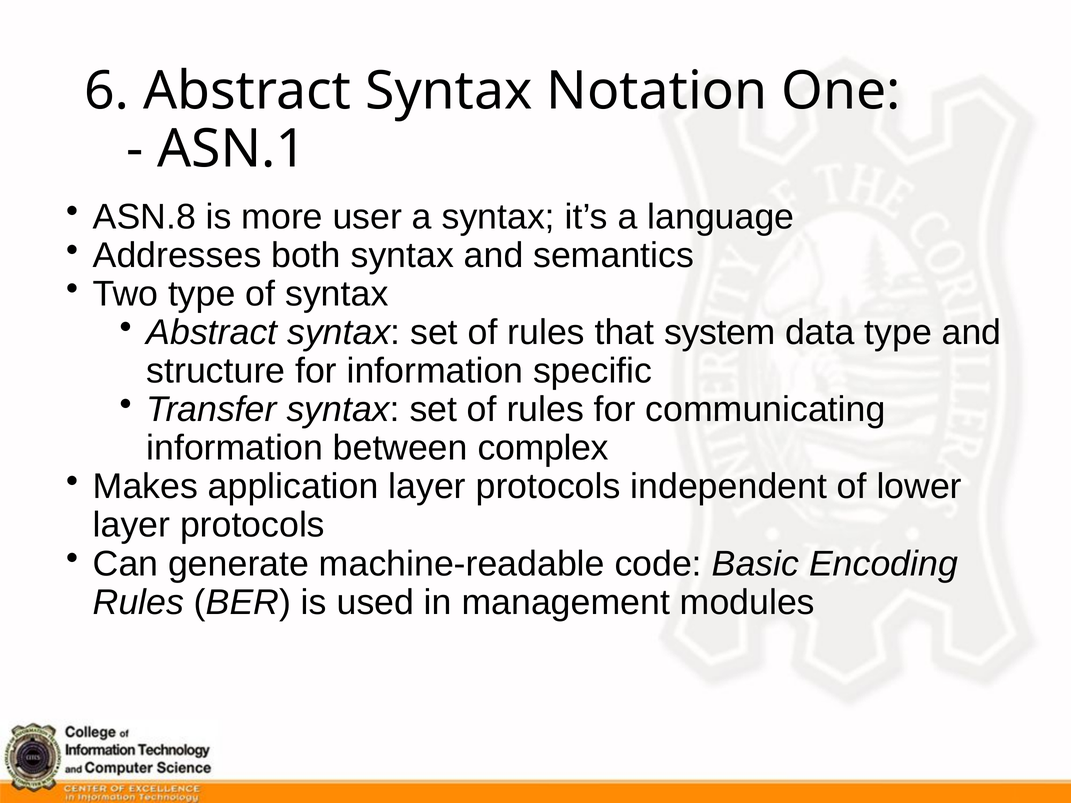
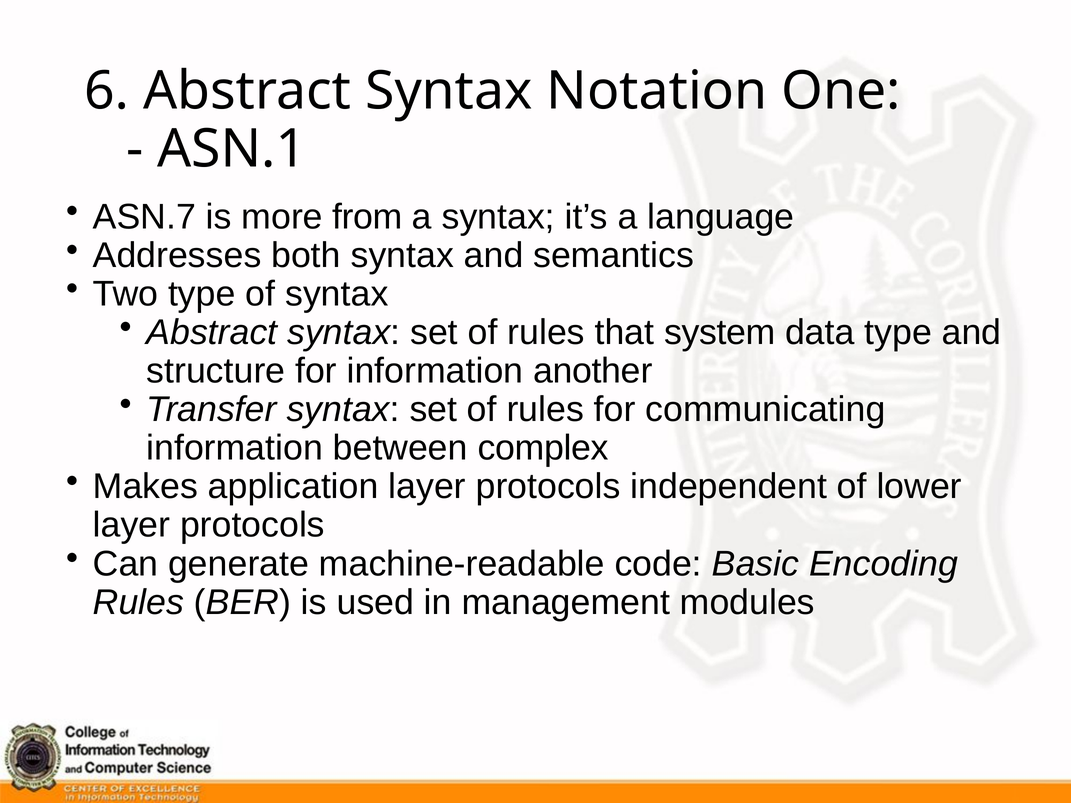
ASN.8: ASN.8 -> ASN.7 (144, 217)
user: user -> from (368, 217)
specific: specific -> another (593, 371)
